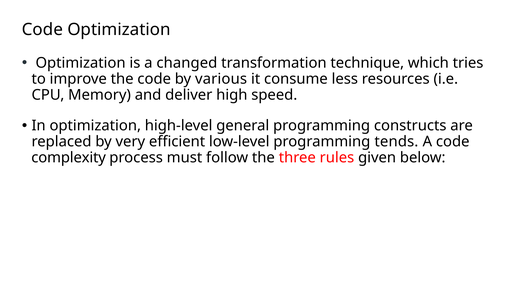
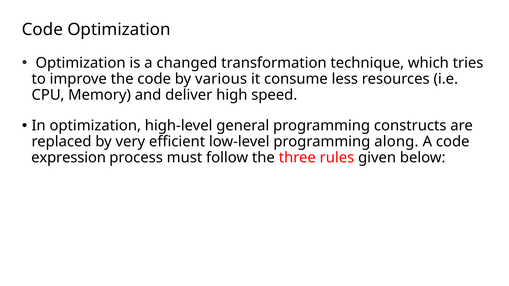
tends: tends -> along (396, 142)
complexity: complexity -> expression (69, 158)
